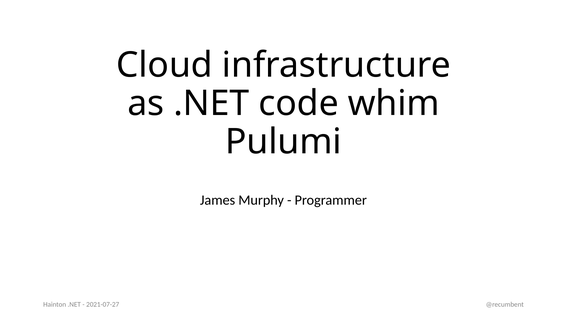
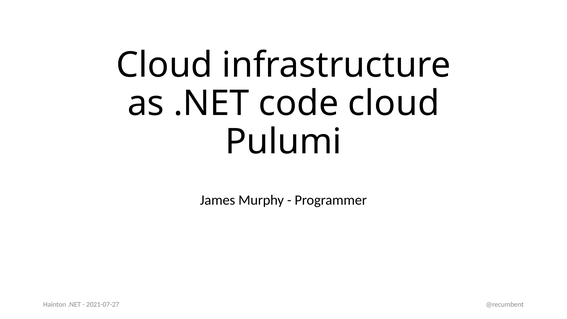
code whim: whim -> cloud (394, 103)
